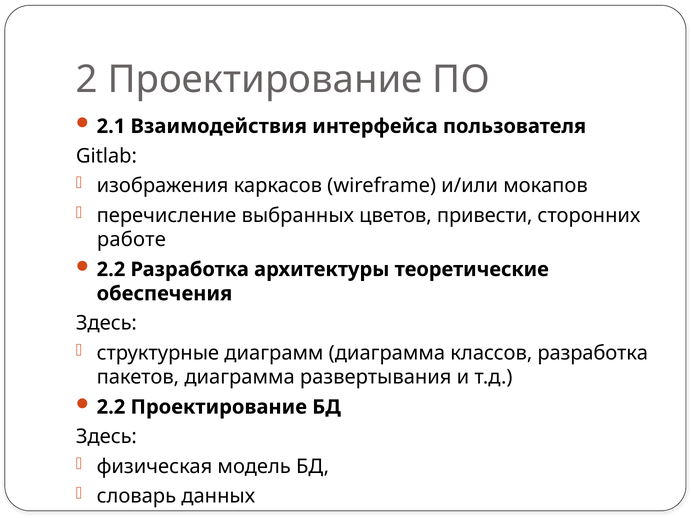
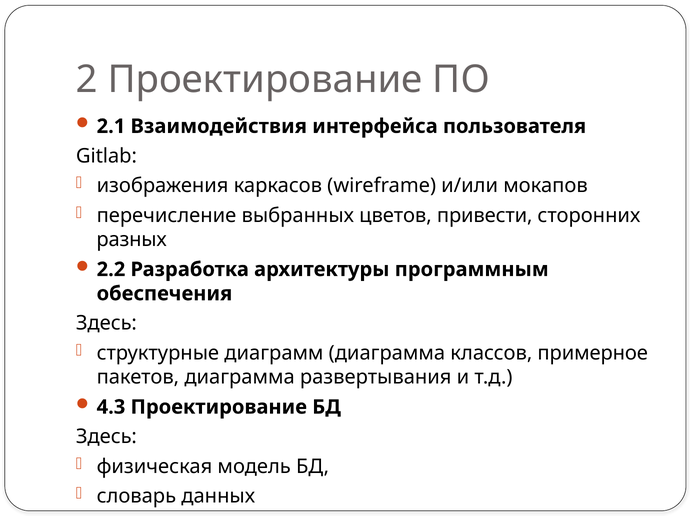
работе: работе -> разных (132, 240)
теоретические: теоретические -> программным (472, 270)
классов разработка: разработка -> примерное (593, 353)
2.2: 2.2 -> 4.3 (111, 407)
